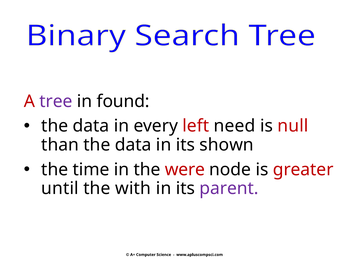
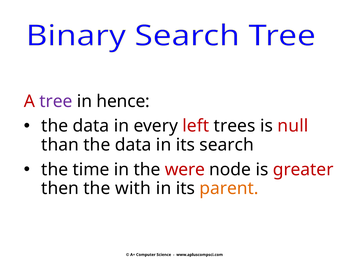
found: found -> hence (123, 101)
need: need -> trees (235, 126)
shown: shown -> search (227, 145)
until: until -> then (60, 188)
parent colour: purple -> orange (229, 188)
